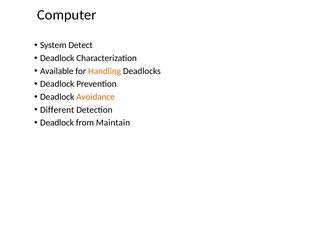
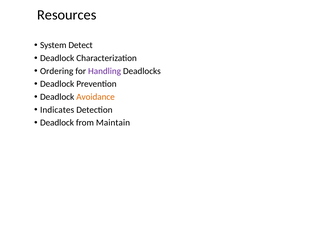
Computer: Computer -> Resources (67, 15)
Available: Available -> Ordering (57, 71)
Handling colour: orange -> purple (105, 71)
Different: Different -> Indicates (57, 110)
